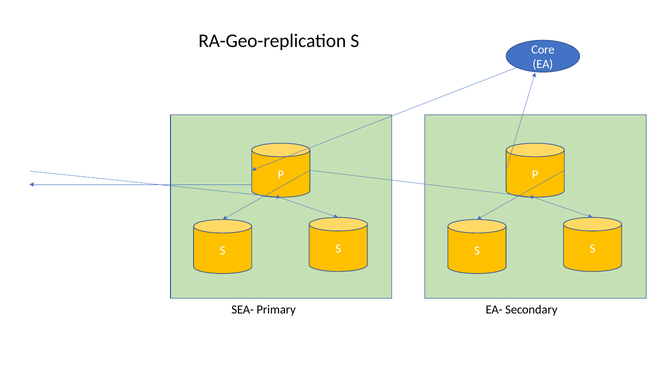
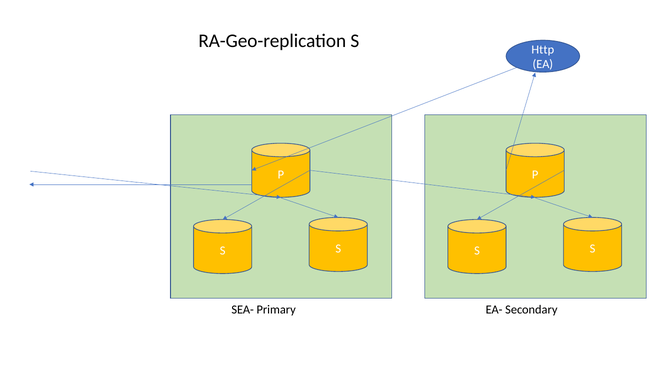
Core: Core -> Http (543, 50)
